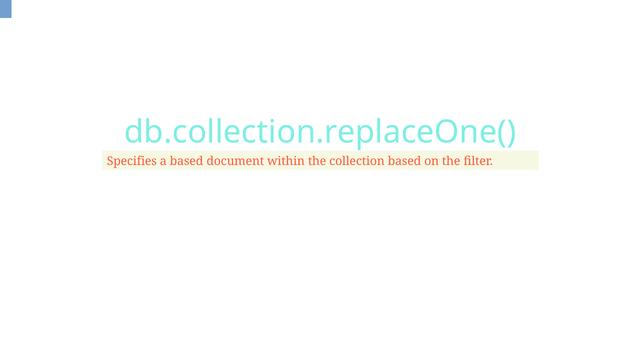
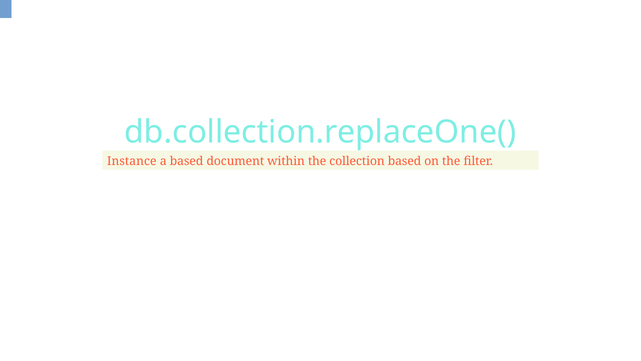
Specifies: Specifies -> Instance (132, 161)
